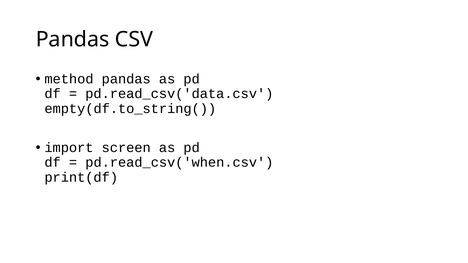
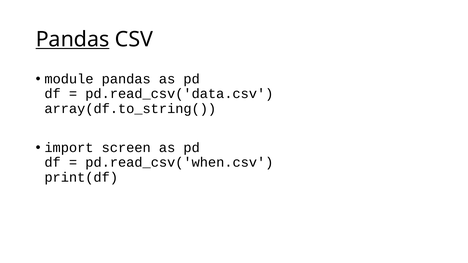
Pandas underline: none -> present (73, 39)
method: method -> module (69, 79)
empty(df.to_string(: empty(df.to_string( -> array(df.to_string( (130, 109)
